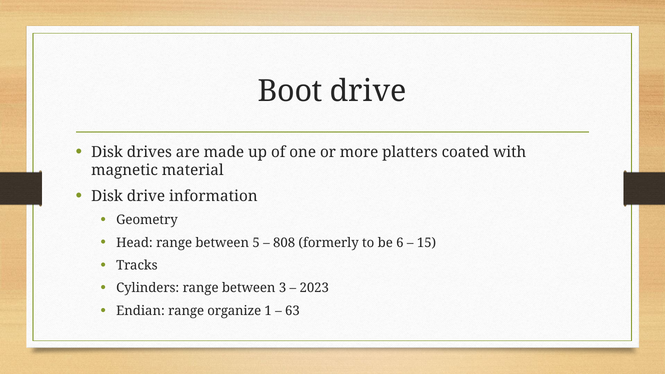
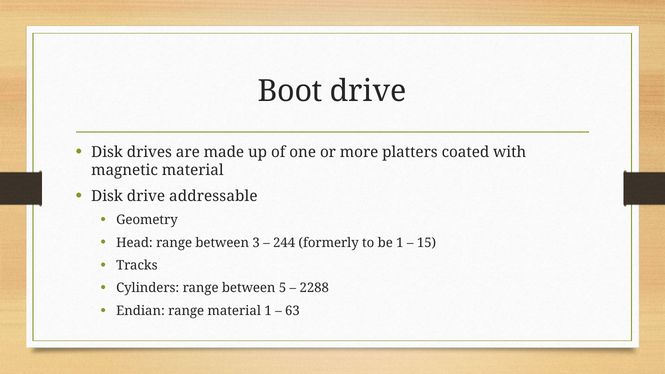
information: information -> addressable (213, 196)
5: 5 -> 3 (256, 243)
808: 808 -> 244 (284, 243)
be 6: 6 -> 1 (400, 243)
3: 3 -> 5 (283, 288)
2023: 2023 -> 2288 (314, 288)
range organize: organize -> material (234, 311)
